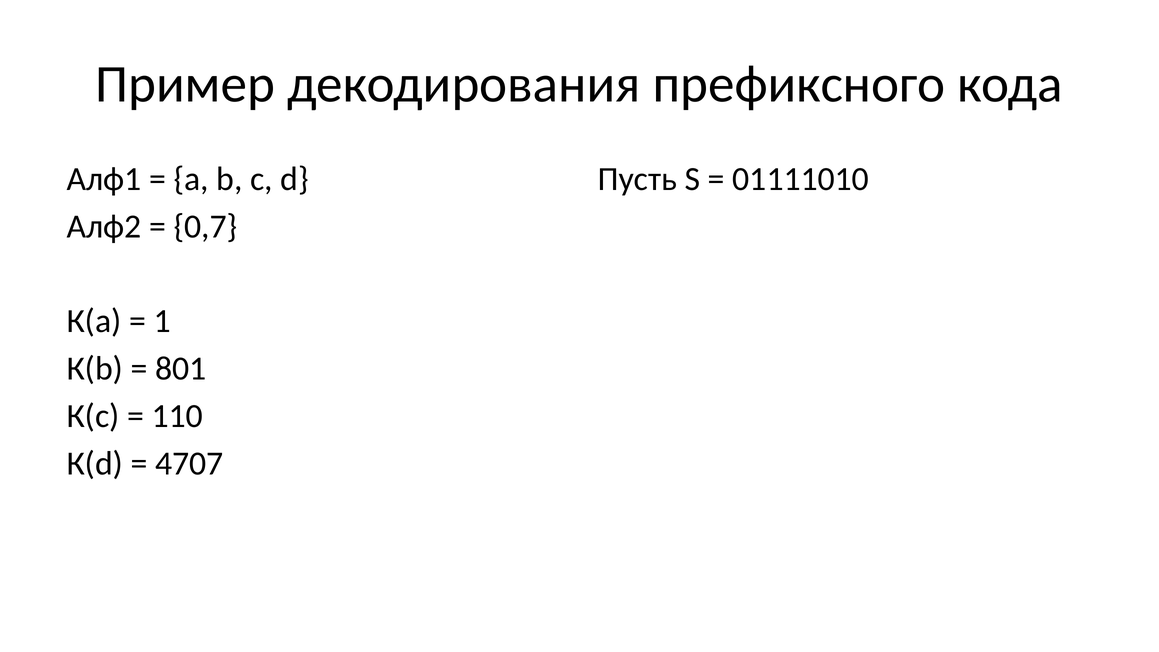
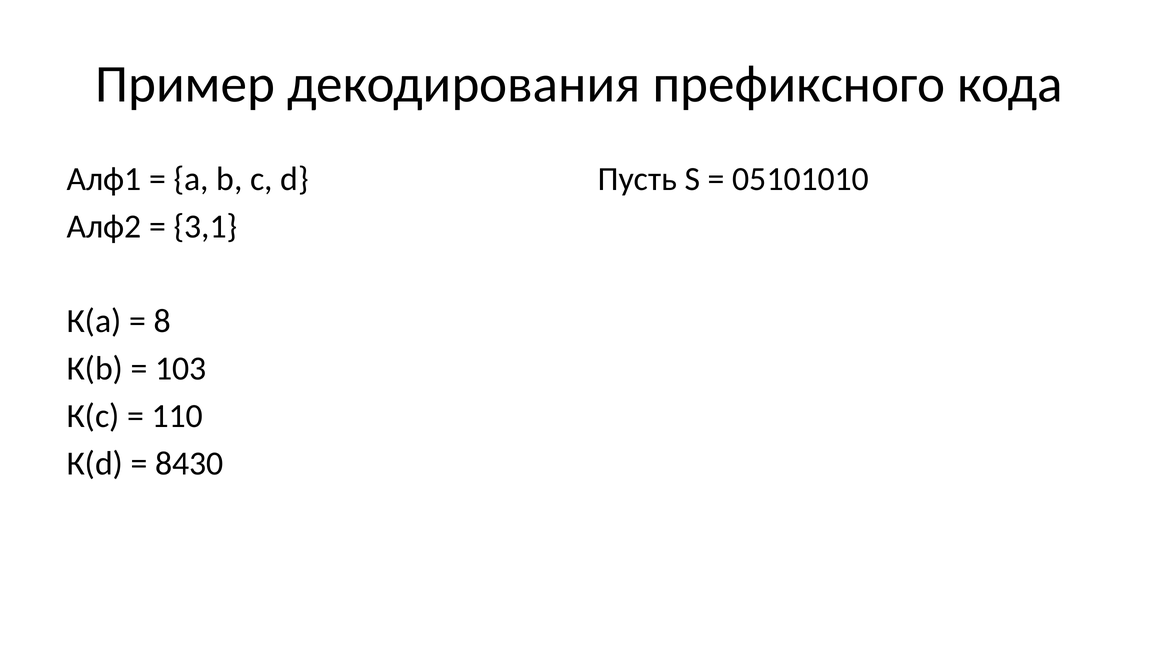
01111010: 01111010 -> 05101010 (801, 179)
0,7: 0,7 -> 3,1 (205, 226)
1: 1 -> 8 (162, 321)
801: 801 -> 103 (181, 369)
4707: 4707 -> 8430 (189, 463)
